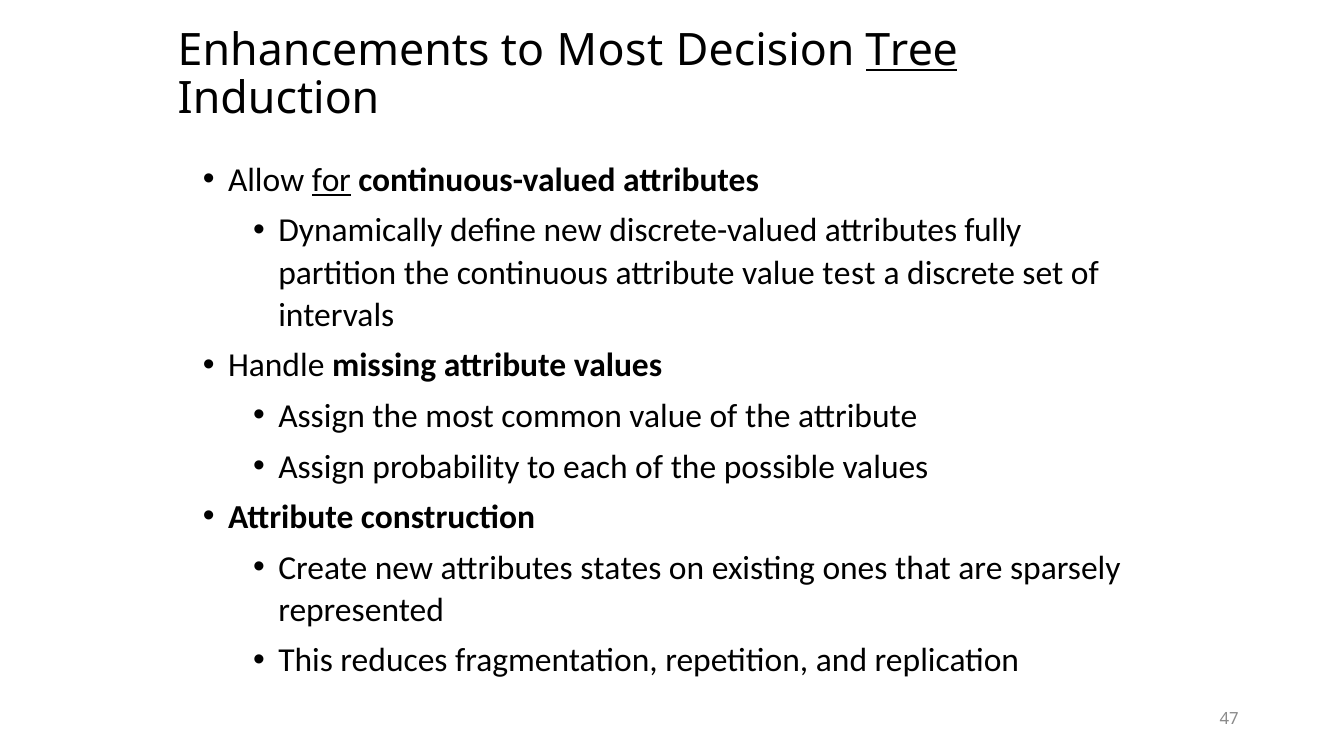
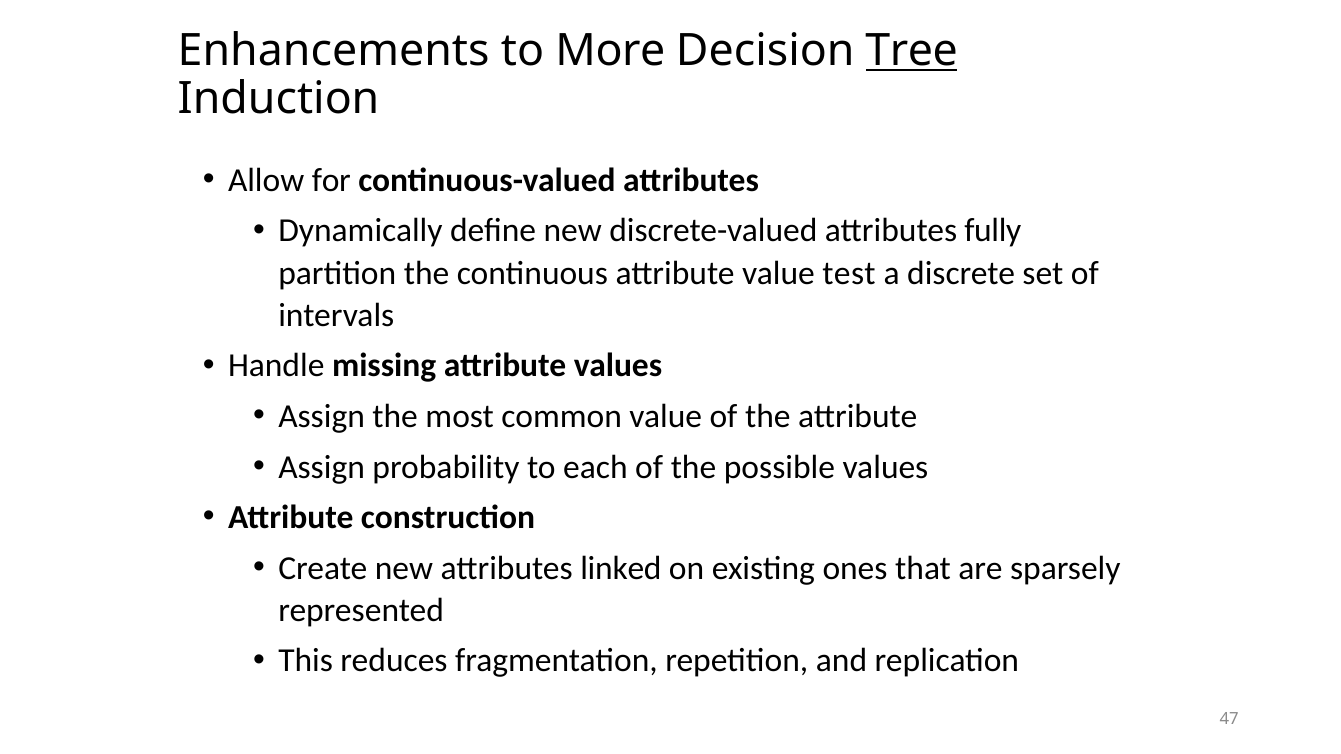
to Most: Most -> More (610, 51)
for underline: present -> none (331, 180)
states: states -> linked (621, 568)
